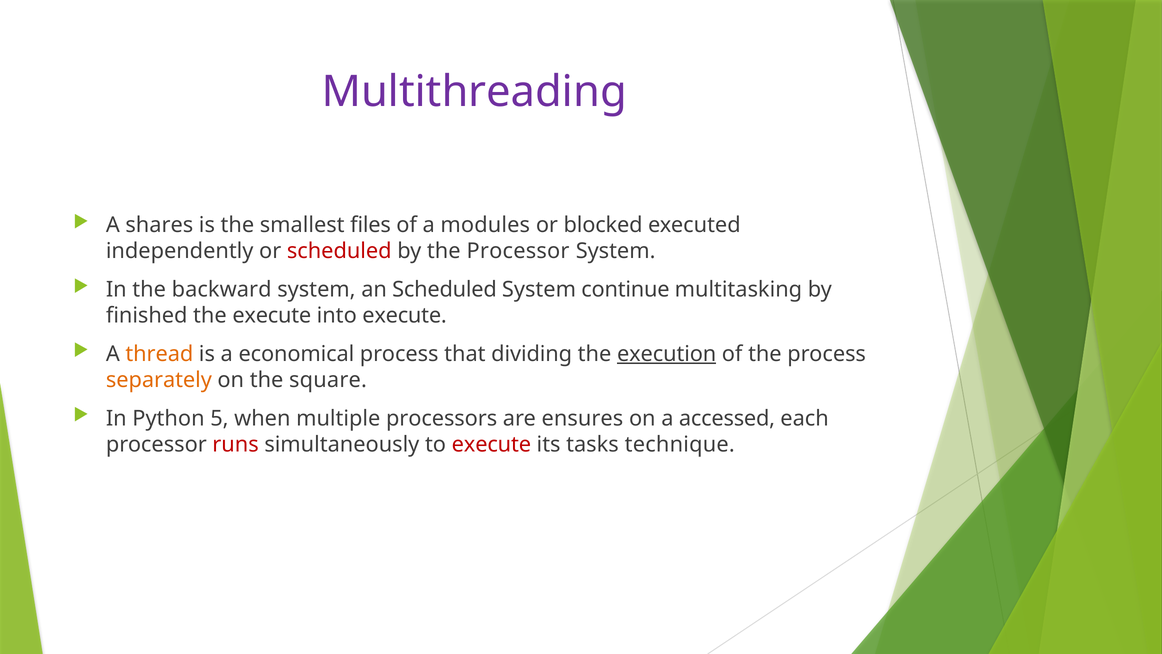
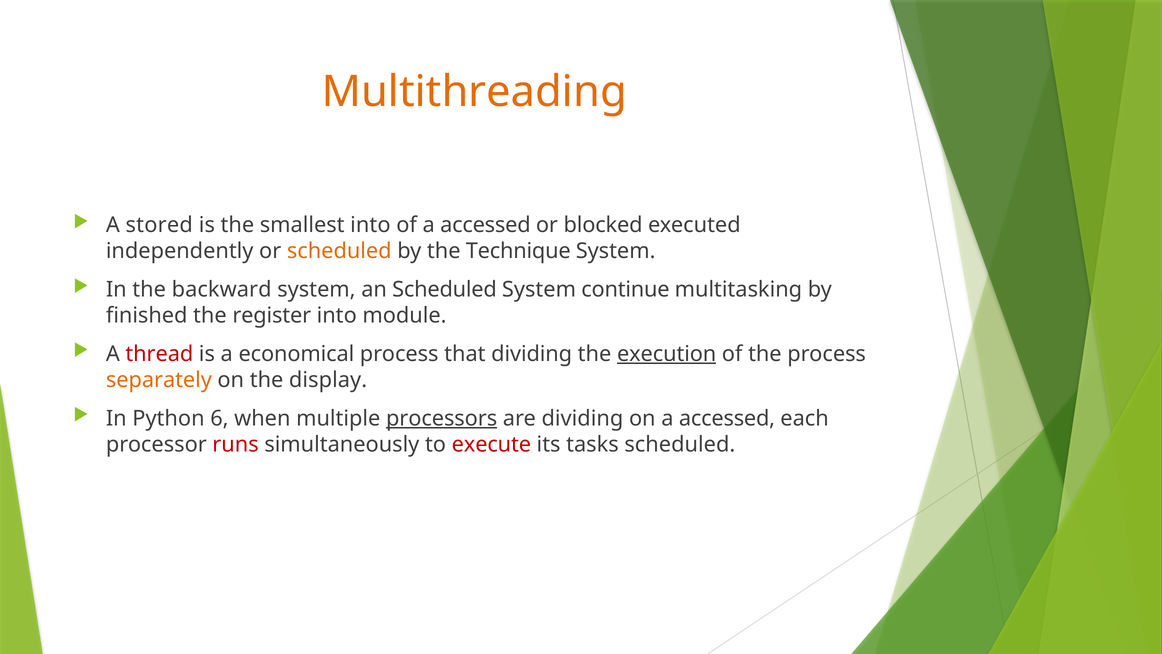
Multithreading colour: purple -> orange (474, 92)
shares: shares -> stored (159, 225)
smallest files: files -> into (370, 225)
of a modules: modules -> accessed (485, 225)
scheduled colour: red -> orange (339, 251)
the Processor: Processor -> Technique (518, 251)
the execute: execute -> register (272, 315)
into execute: execute -> module (404, 315)
thread colour: orange -> red (159, 354)
square: square -> display (328, 380)
5: 5 -> 6 (219, 418)
processors underline: none -> present (442, 418)
are ensures: ensures -> dividing (582, 418)
tasks technique: technique -> scheduled (680, 444)
